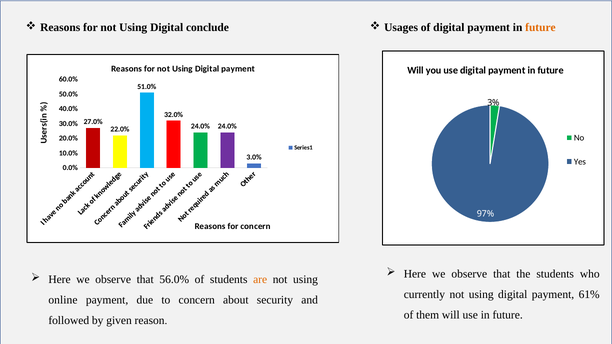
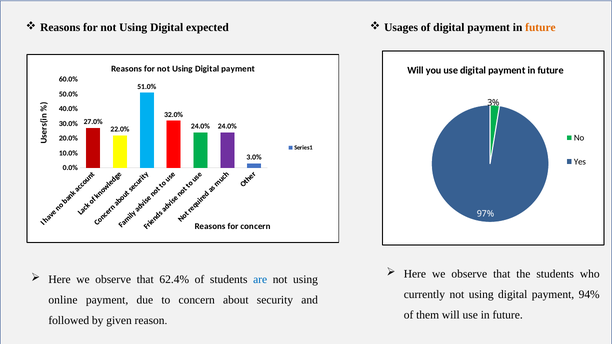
conclude: conclude -> expected (207, 28)
56.0%: 56.0% -> 62.4% (174, 280)
are colour: orange -> blue (260, 280)
61%: 61% -> 94% (589, 295)
